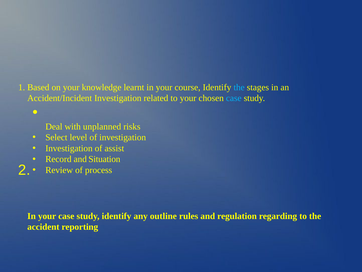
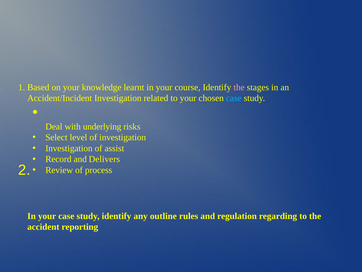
the colour: light blue -> pink (239, 87)
unplanned: unplanned -> underlying (102, 126)
Situation: Situation -> Delivers (104, 159)
